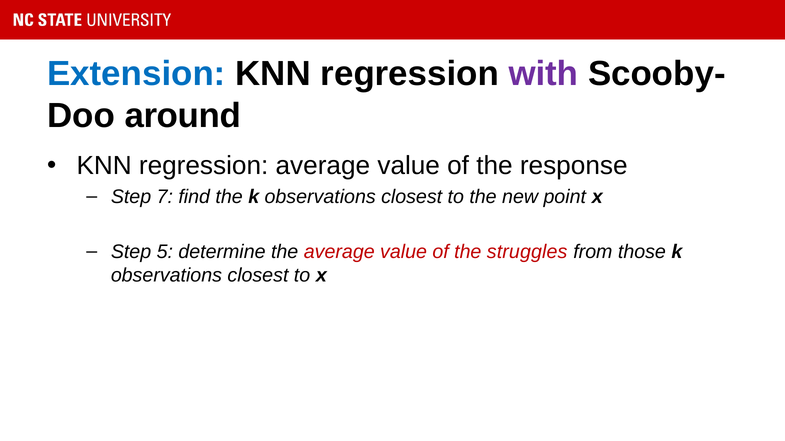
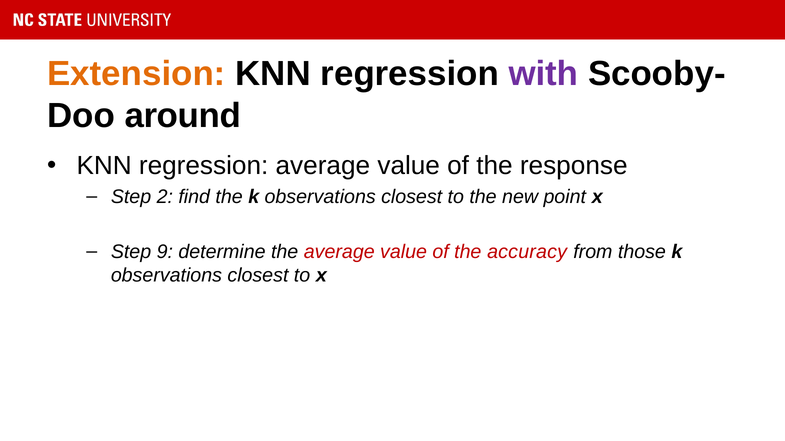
Extension colour: blue -> orange (136, 74)
7: 7 -> 2 (165, 197)
5: 5 -> 9 (165, 252)
struggles: struggles -> accuracy (527, 252)
